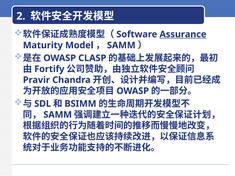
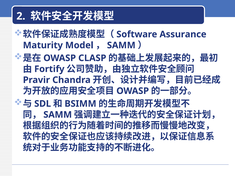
Assurance underline: present -> none (183, 34)
